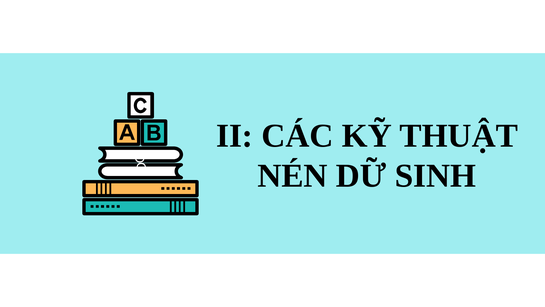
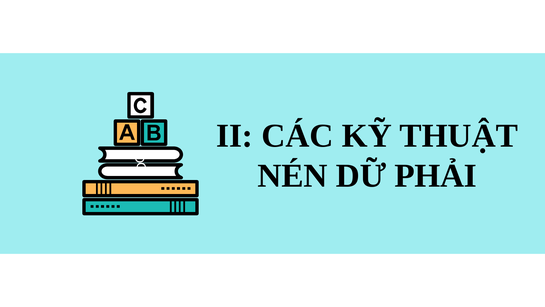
SINH: SINH -> PHẢI (436, 176)
